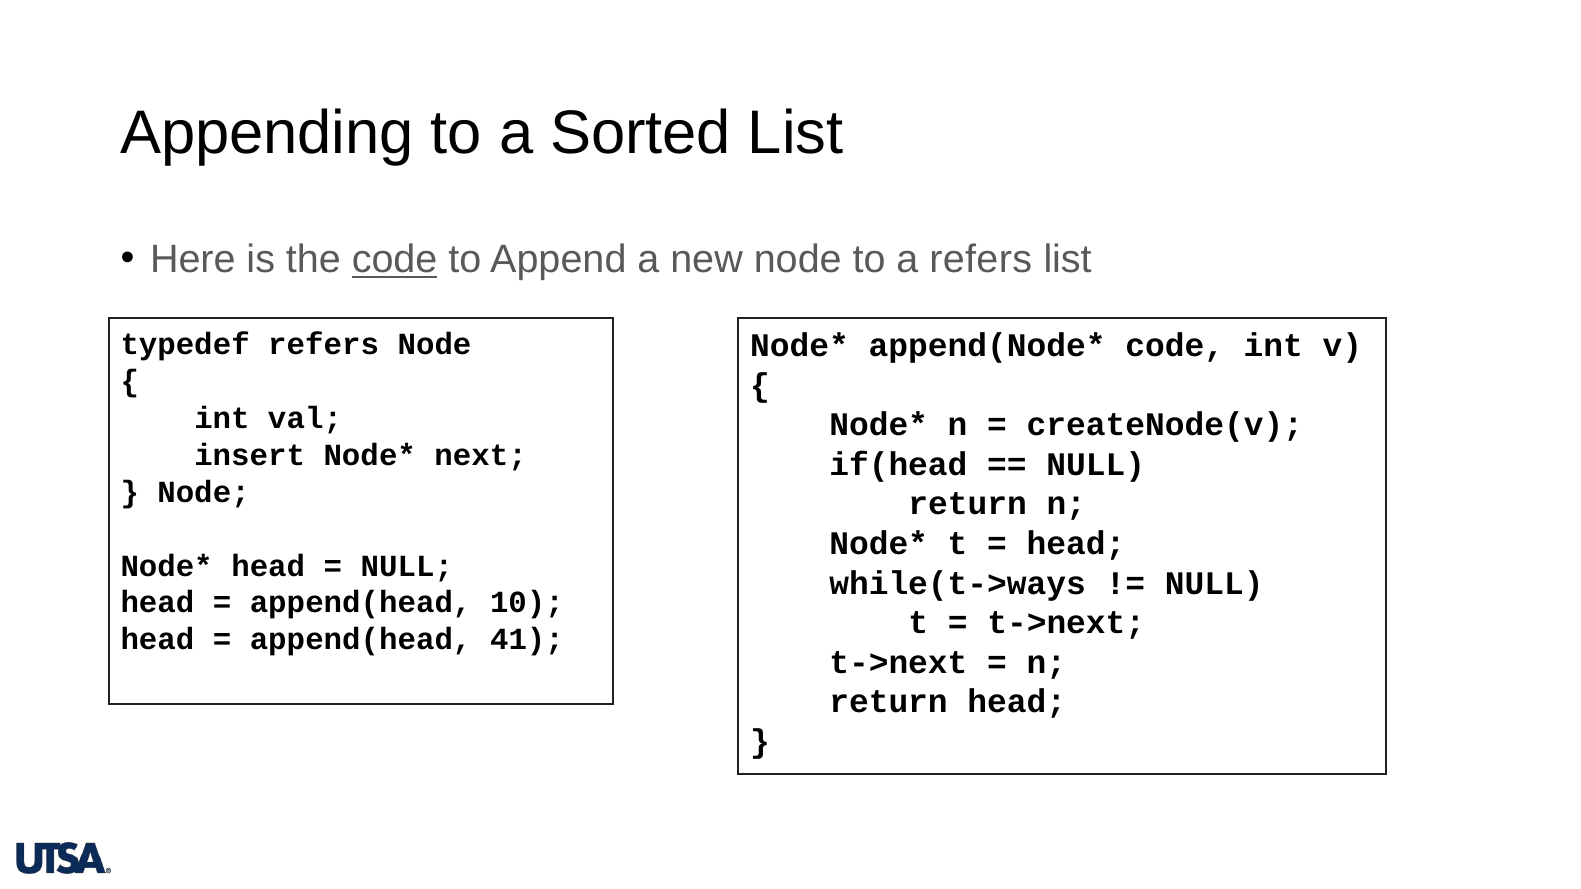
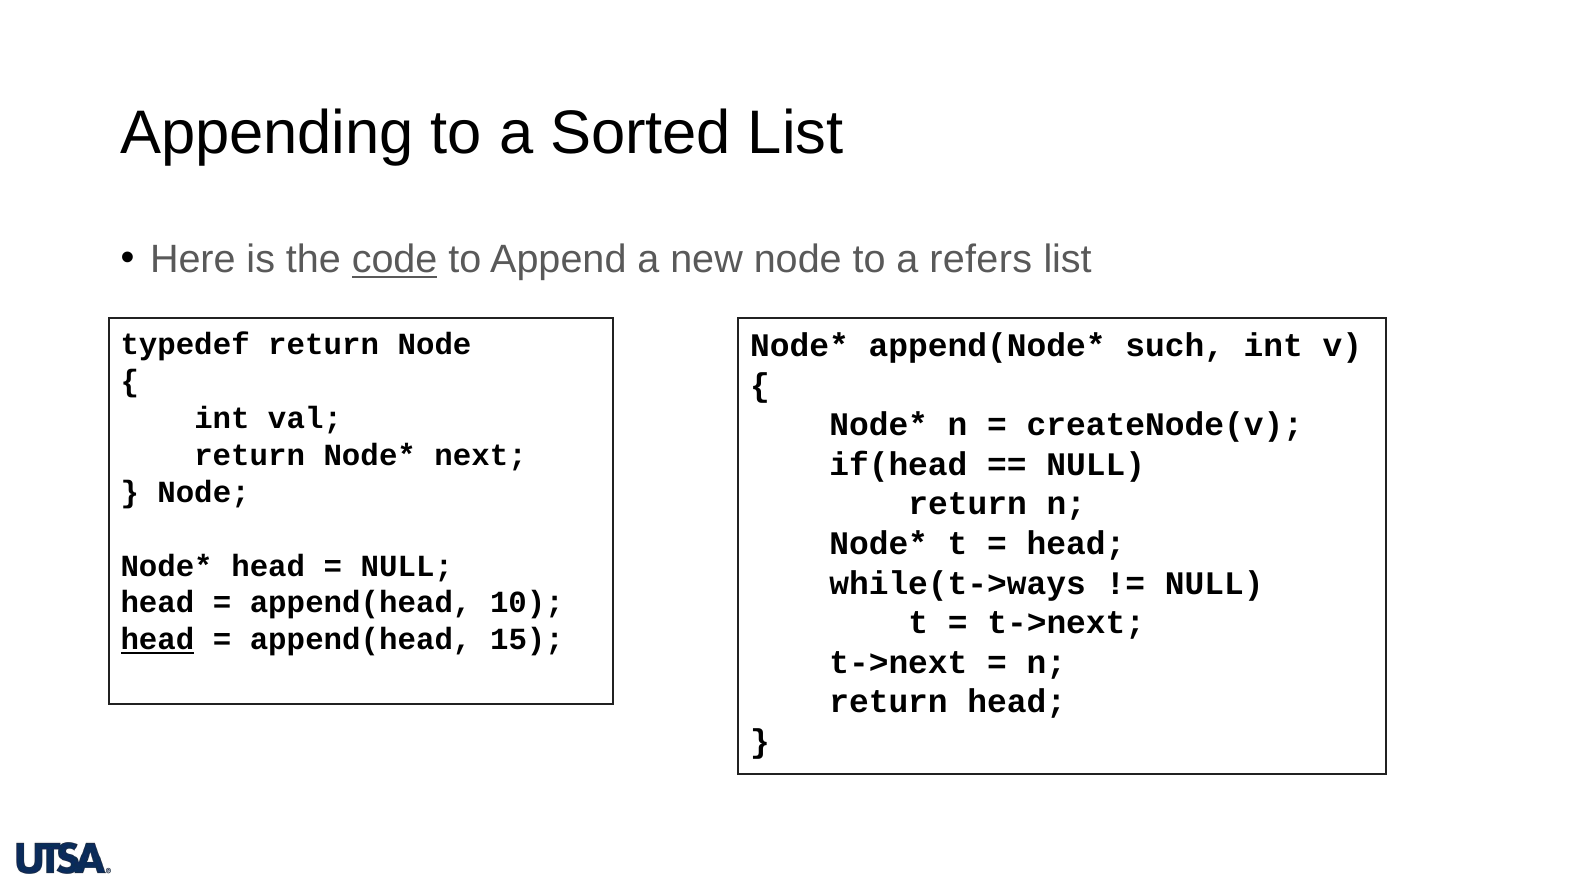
typedef refers: refers -> return (324, 345)
code: code -> such (1175, 346)
insert: insert -> return (250, 455)
head underline: none -> present (157, 640)
41: 41 -> 15 (527, 640)
